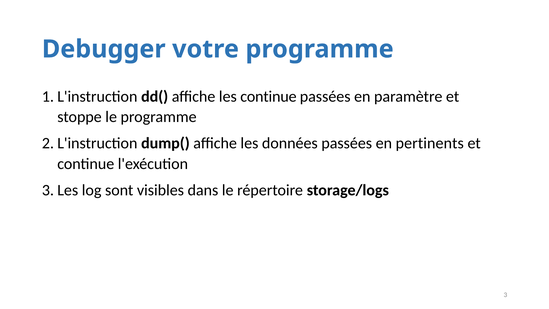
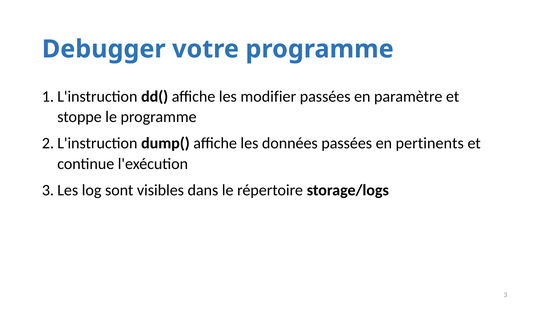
les continue: continue -> modifier (268, 96)
